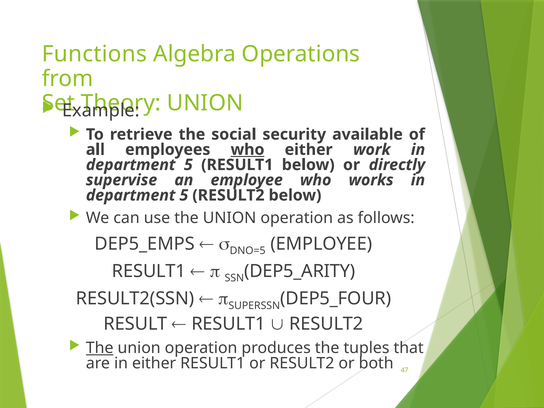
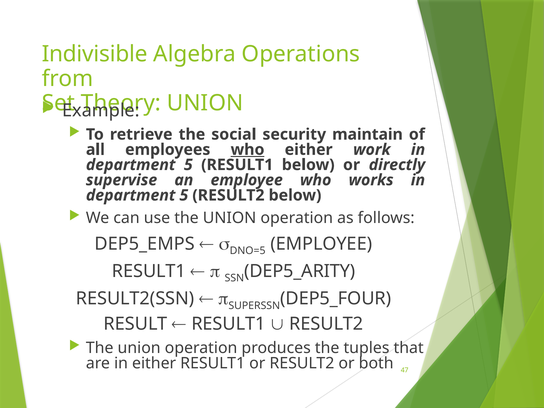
Functions: Functions -> Indivisible (95, 54)
available: available -> maintain (368, 134)
The underline: present -> none (100, 348)
